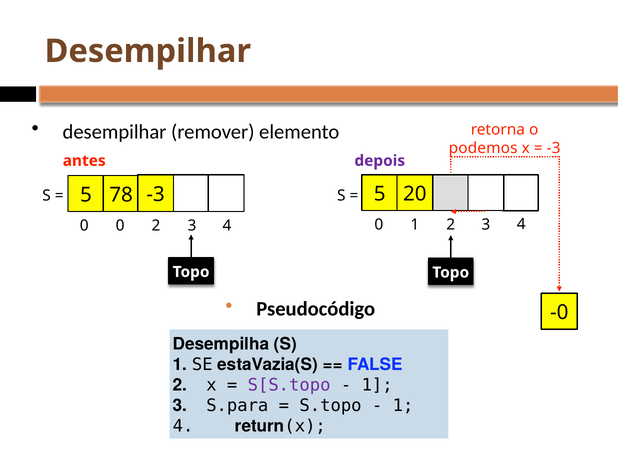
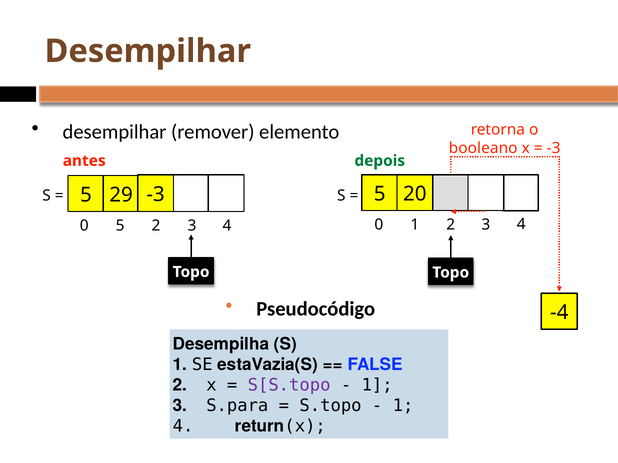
podemos: podemos -> booleano (483, 148)
depois colour: purple -> green (380, 161)
78: 78 -> 29 (121, 195)
0 0: 0 -> 5 (120, 226)
-0: -0 -> -4 (559, 313)
